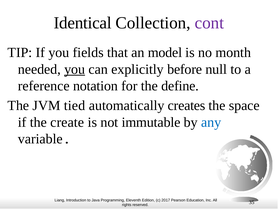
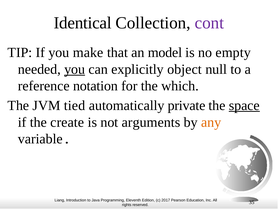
fields: fields -> make (88, 52)
month: month -> empty (233, 52)
before: before -> object (185, 69)
define: define -> which (180, 86)
creates: creates -> private (187, 105)
space underline: none -> present (244, 105)
immutable: immutable -> arguments (151, 122)
any colour: blue -> orange (211, 122)
